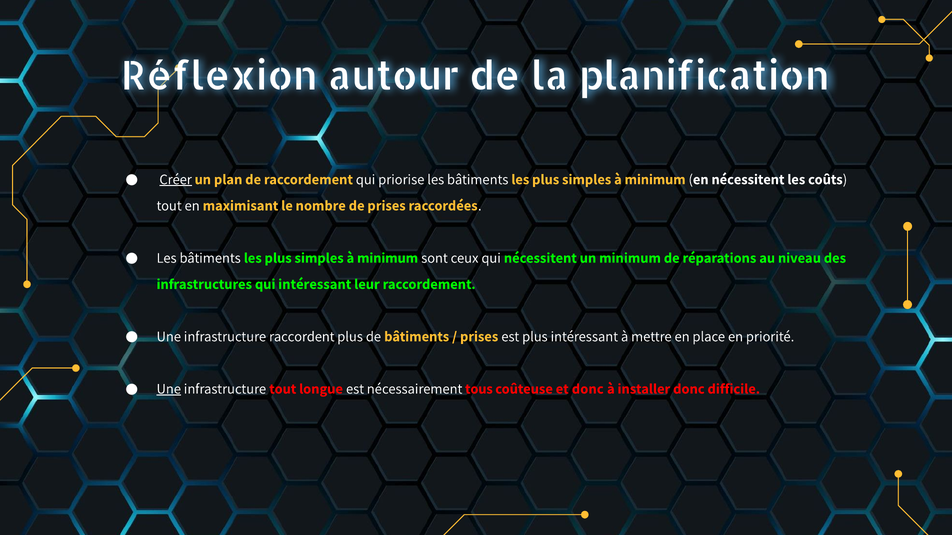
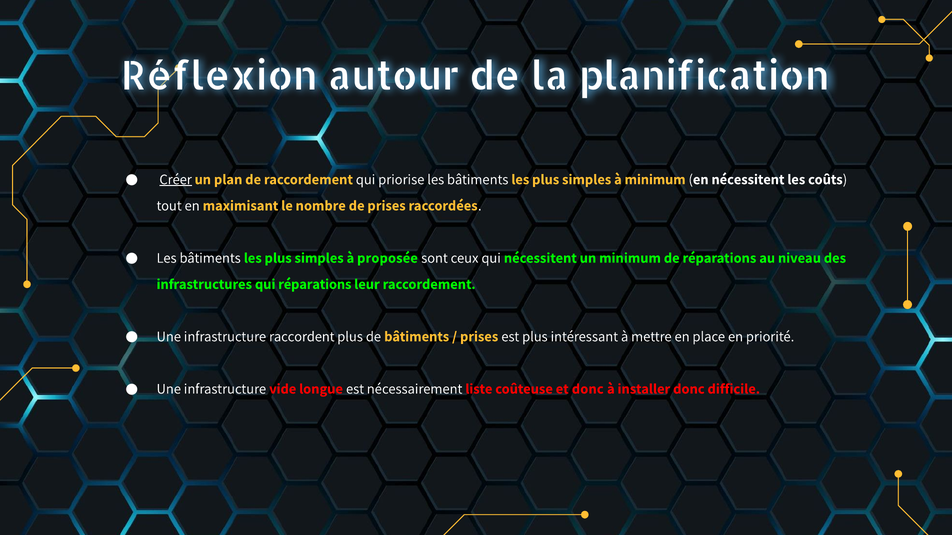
minimum: minimum -> proposée (387, 258)
qui intéressant: intéressant -> réparations (315, 284)
Une underline: present -> none (169, 389)
infrastructure tout: tout -> vide (283, 389)
tous: tous -> liste (479, 389)
